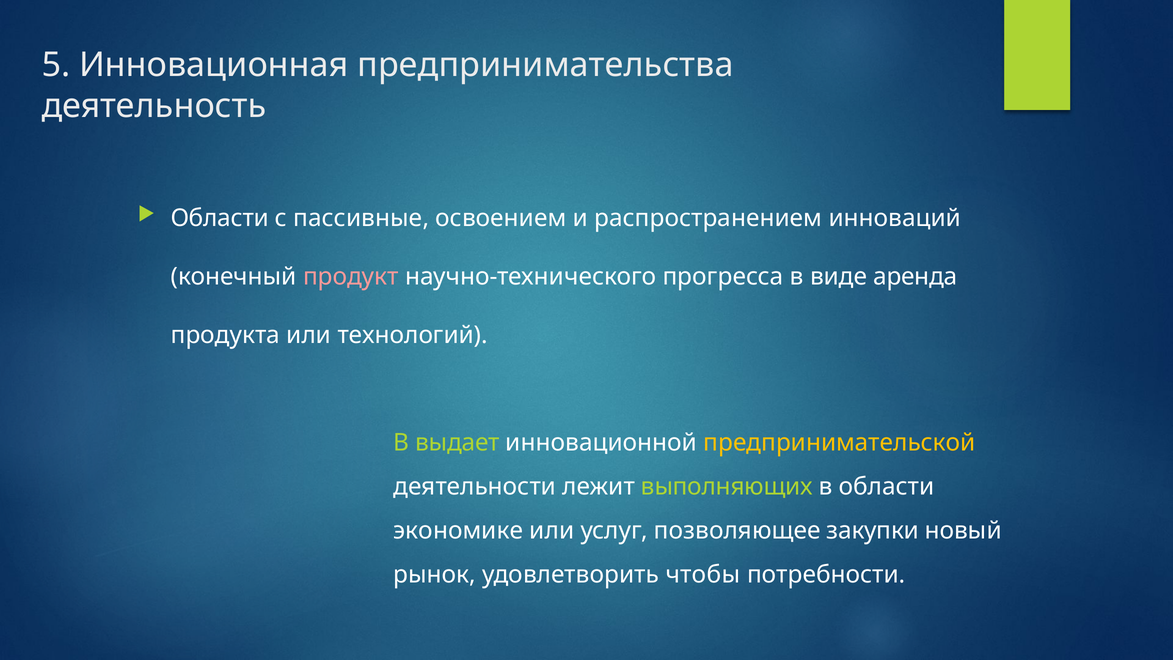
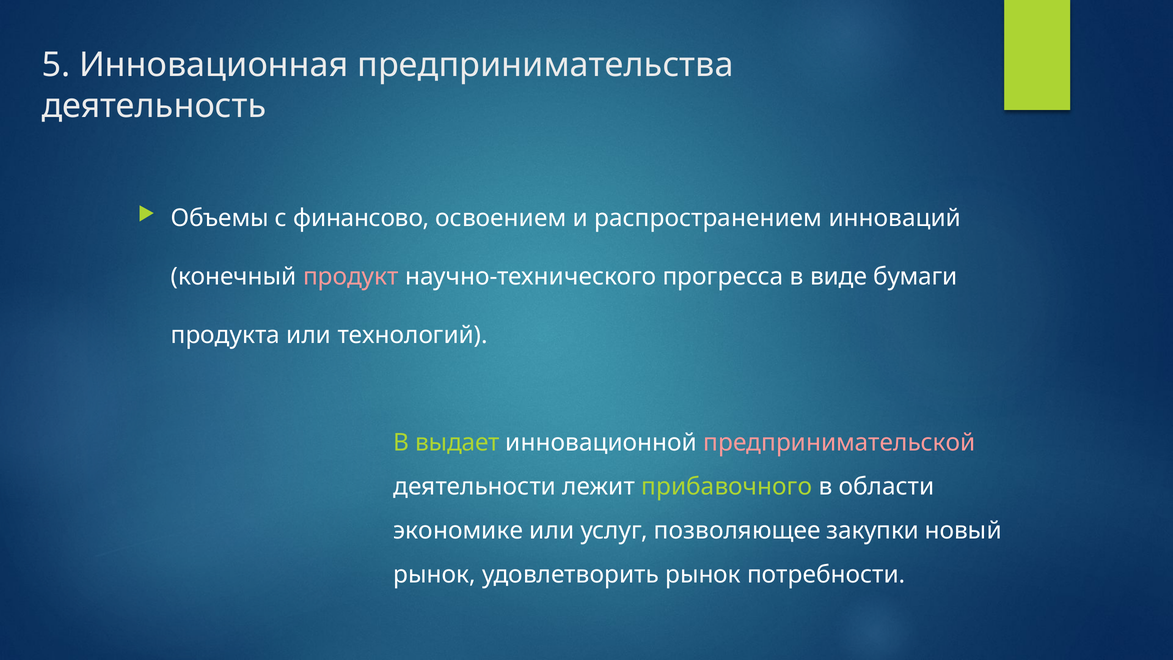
Области: Области -> Объемы (220, 218)
пассивные: пассивные -> финансово (361, 218)
аренда: аренда -> бумаги (915, 277)
предпринимательской colour: yellow -> pink (839, 442)
выполняющих: выполняющих -> прибавочного (727, 486)
удовлетворить чтобы: чтобы -> рынок (703, 574)
